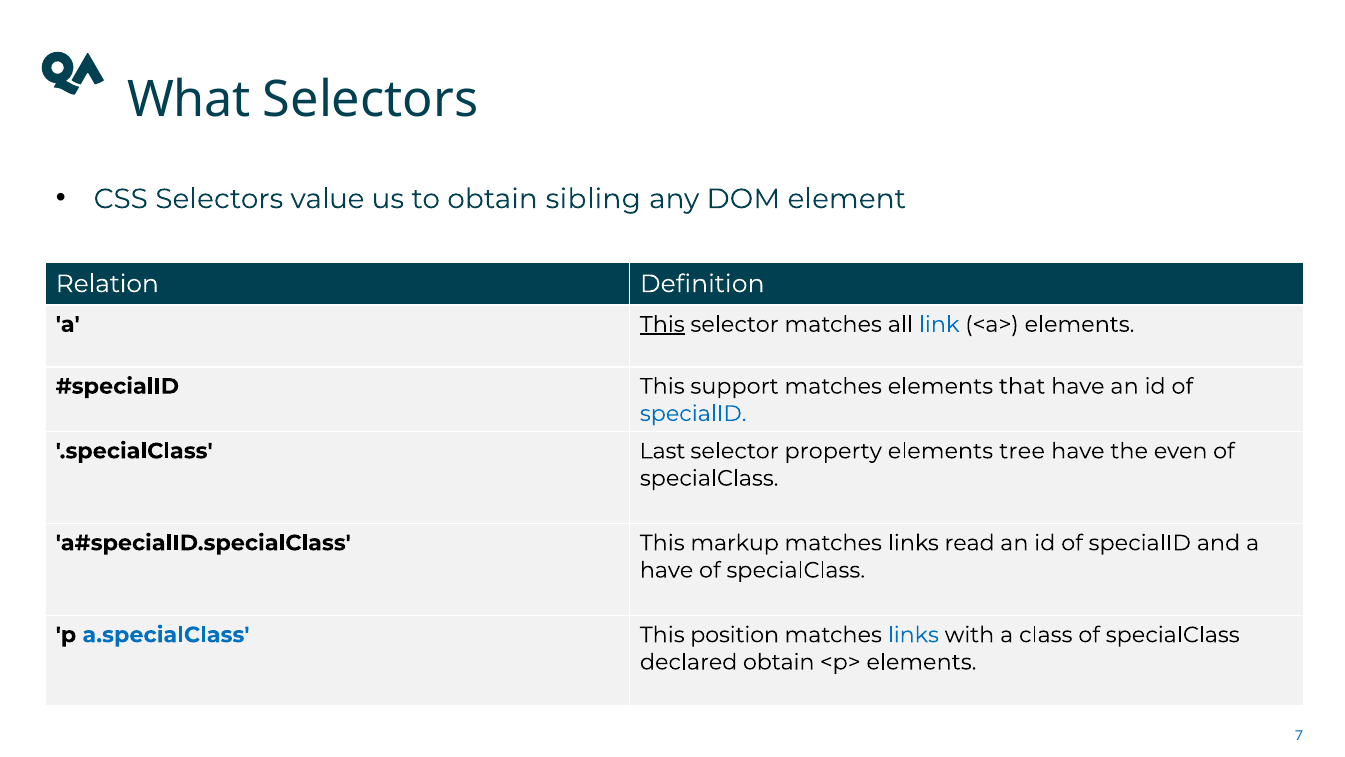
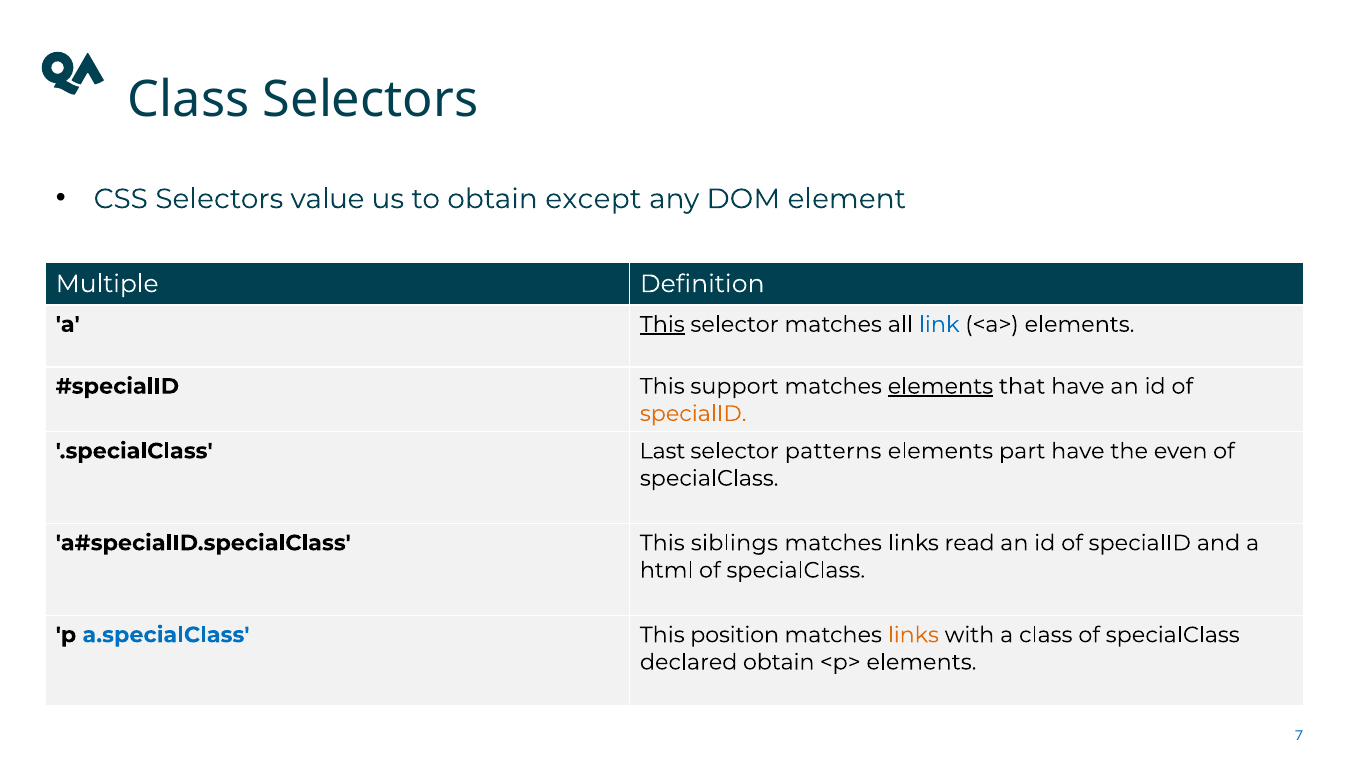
What: What -> Class (189, 100)
sibling: sibling -> except (593, 199)
Relation: Relation -> Multiple (107, 284)
elements underline: none -> present (940, 386)
specialID colour: blue -> orange (693, 413)
property: property -> patterns (833, 451)
tree: tree -> part (1022, 451)
markup: markup -> siblings (734, 543)
have: have -> html (667, 570)
links colour: blue -> orange (913, 635)
